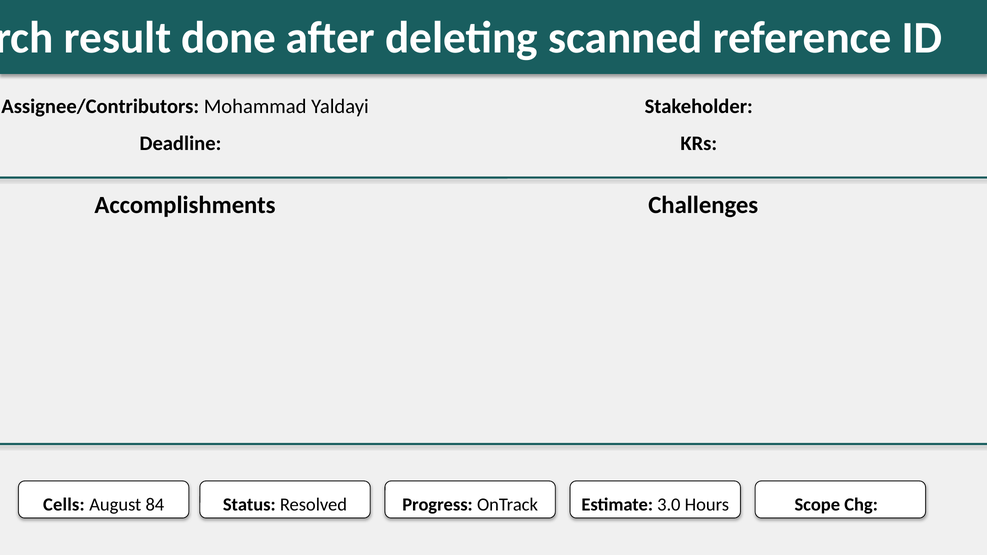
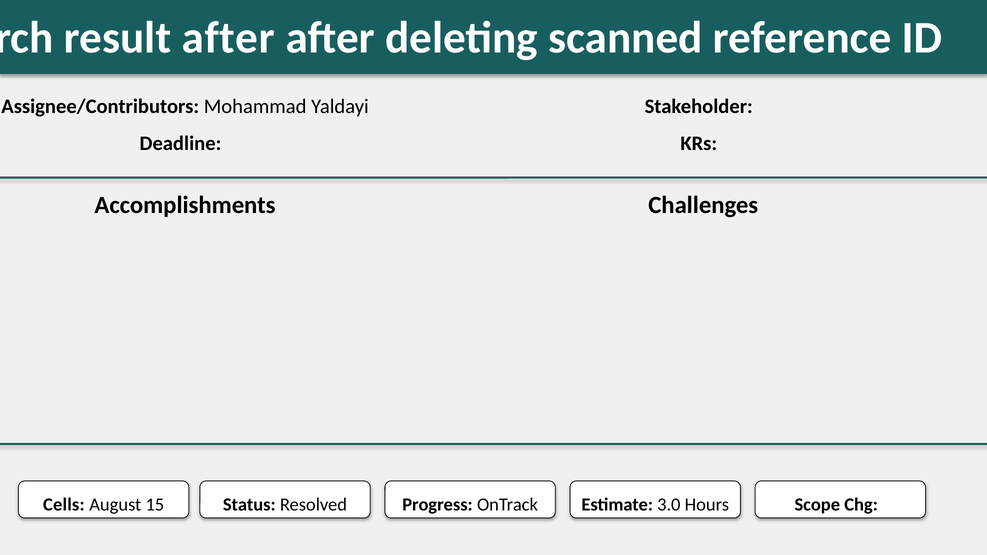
result done: done -> after (228, 38)
84: 84 -> 15 (155, 505)
